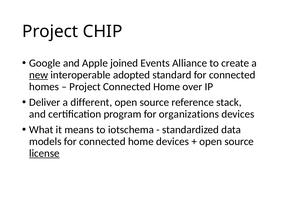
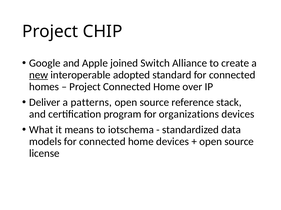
Events: Events -> Switch (155, 63)
different: different -> patterns (91, 103)
license underline: present -> none (44, 154)
